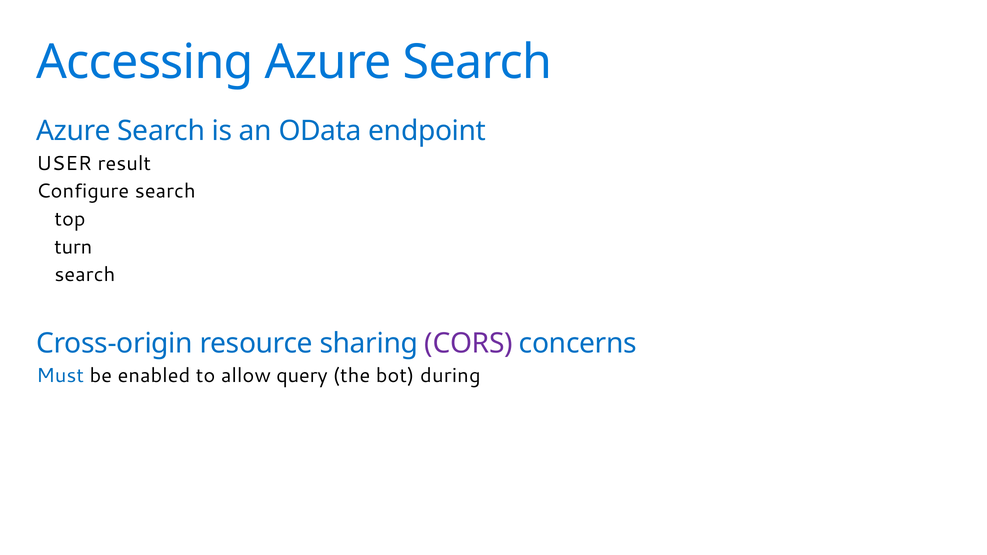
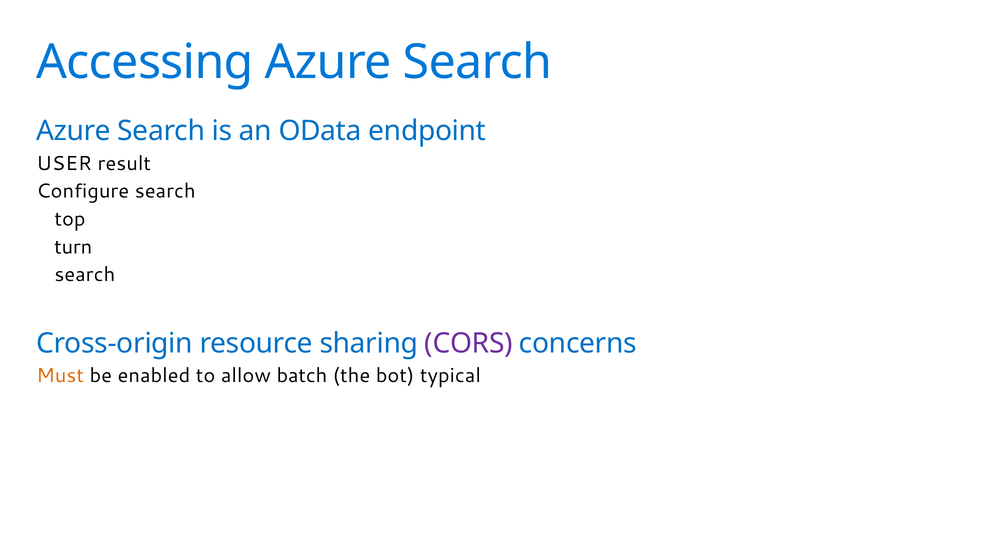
Must colour: blue -> orange (60, 376)
query: query -> batch (302, 376)
during: during -> typical (450, 376)
